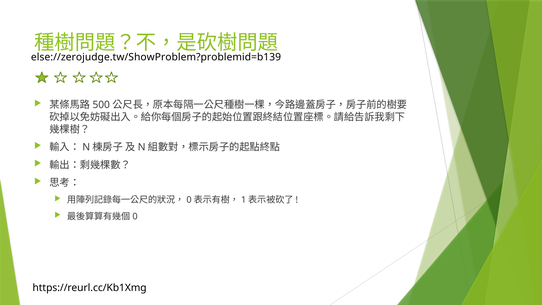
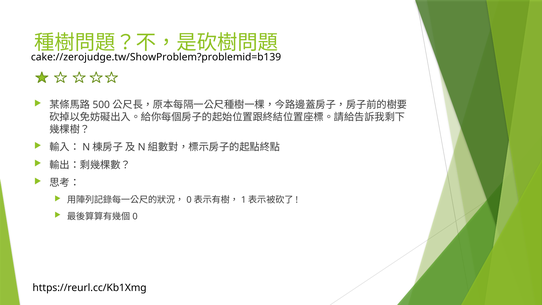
else://zerojudge.tw/ShowProblem?problemid=b139: else://zerojudge.tw/ShowProblem?problemid=b139 -> cake://zerojudge.tw/ShowProblem?problemid=b139 (156, 57)
